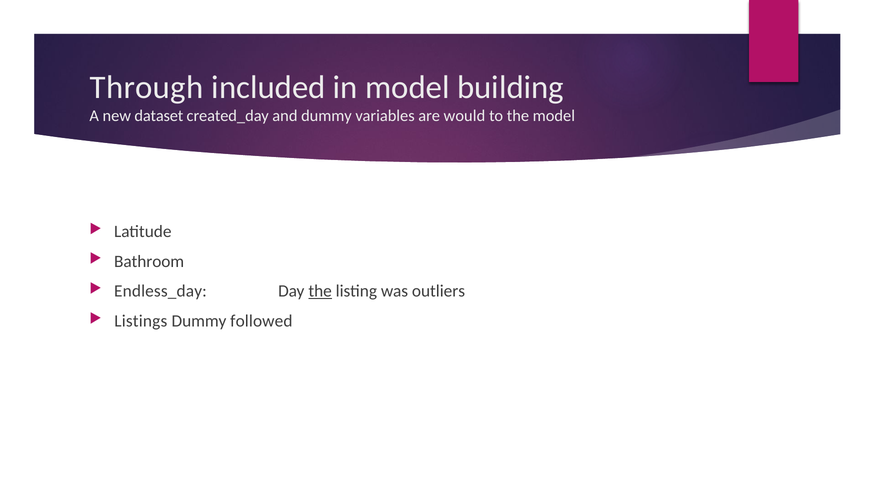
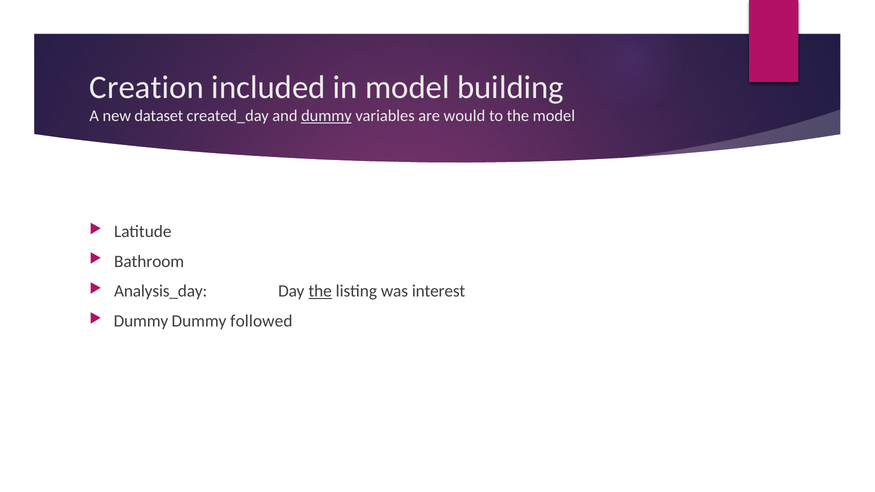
Through: Through -> Creation (147, 88)
dummy underline: none -> present (326, 116)
Endless_day: Endless_day -> Analysis_day (161, 291)
outliers: outliers -> interest (439, 291)
Listings: Listings -> Dummy (141, 321)
